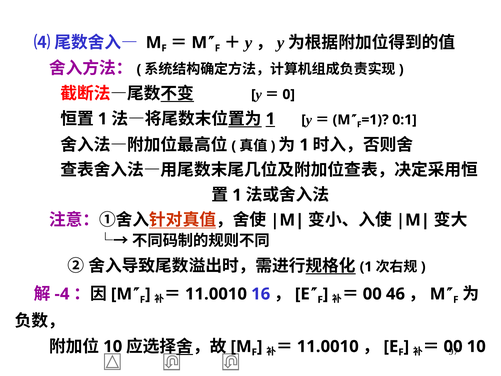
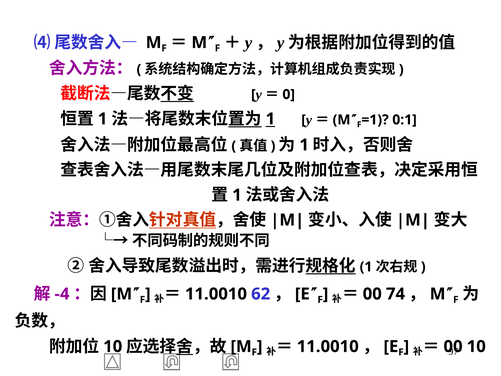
16: 16 -> 62 (261, 294)
46: 46 -> 74 (395, 294)
